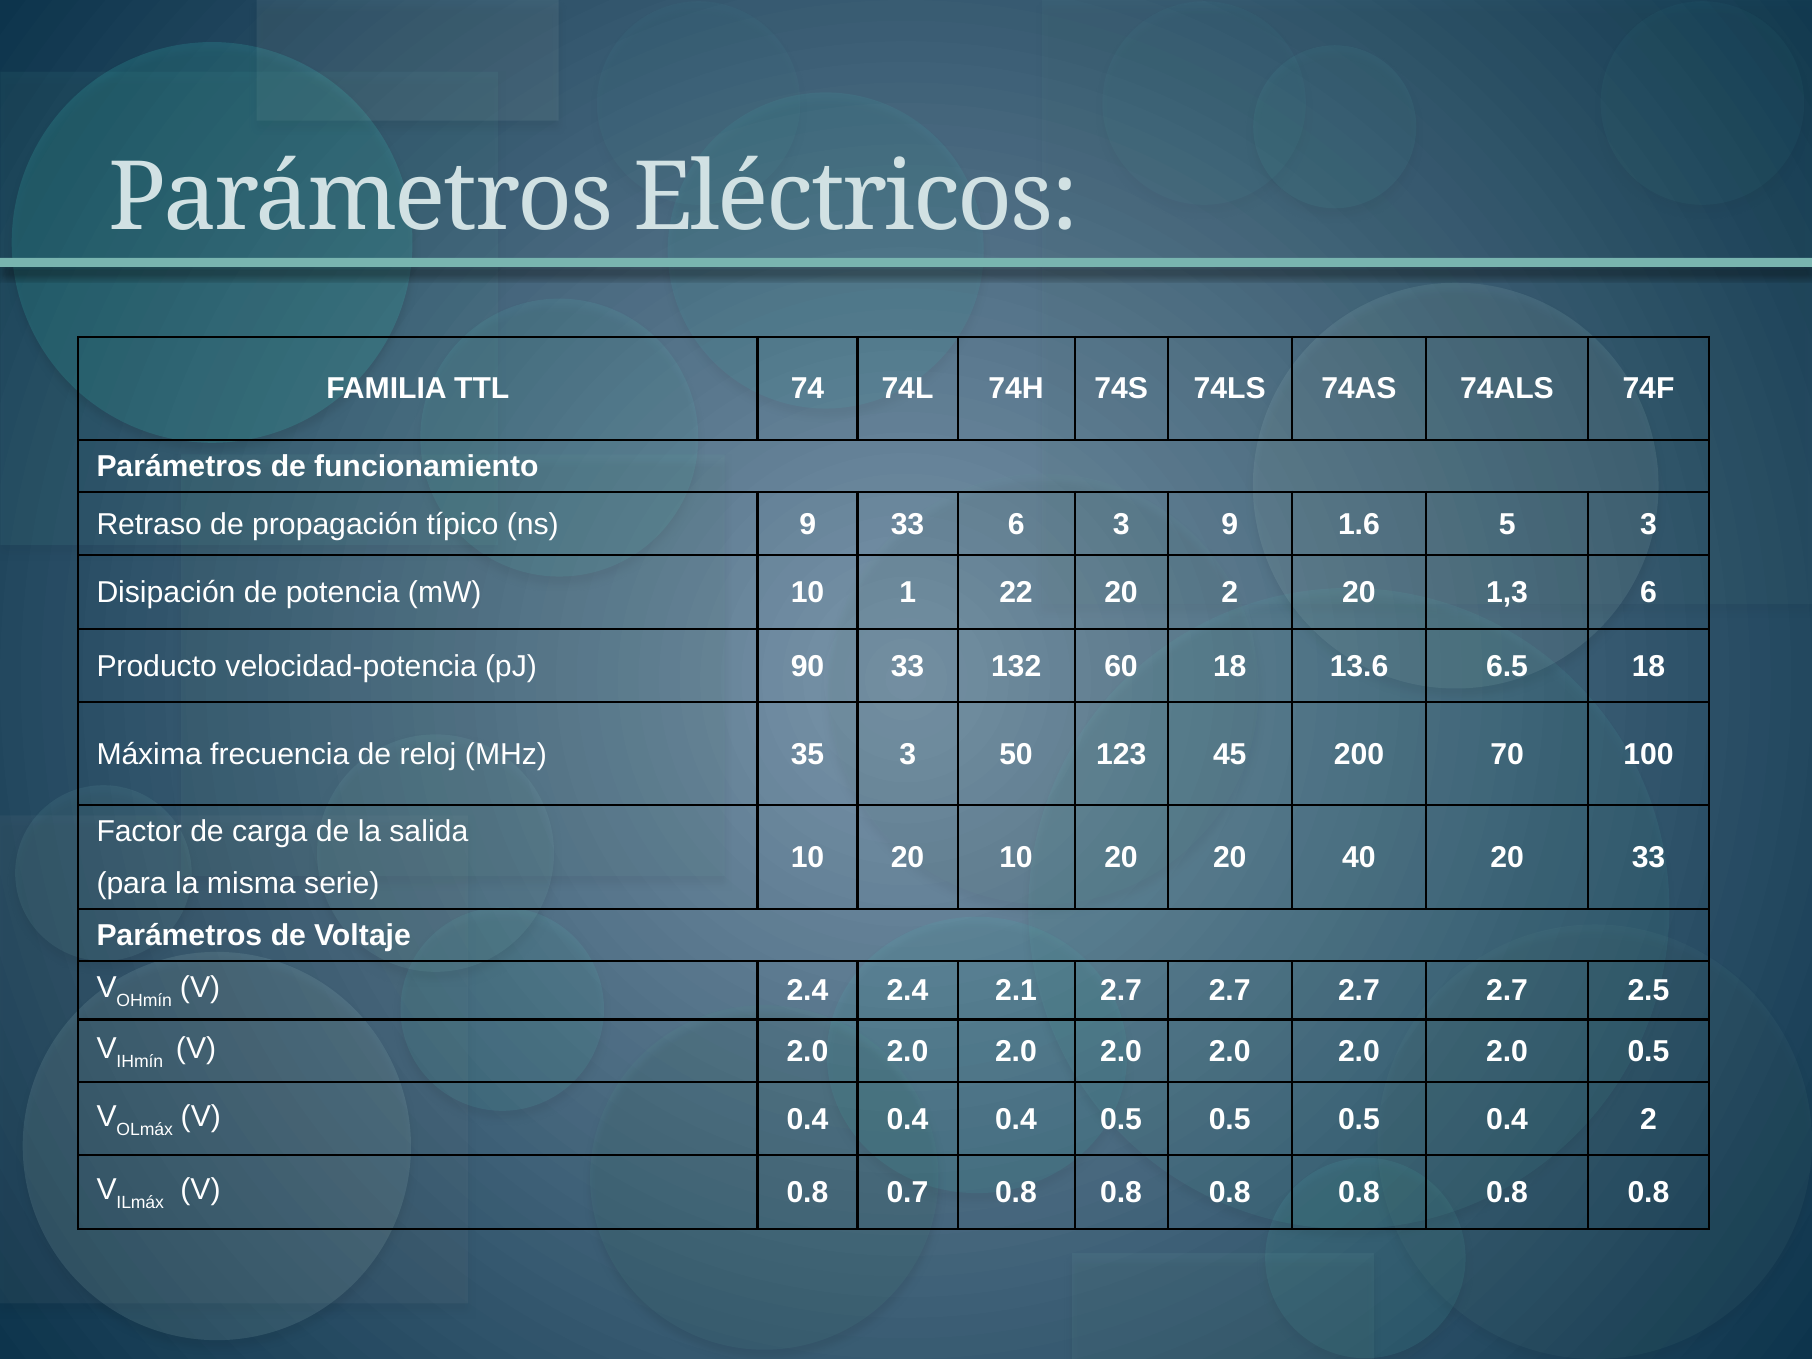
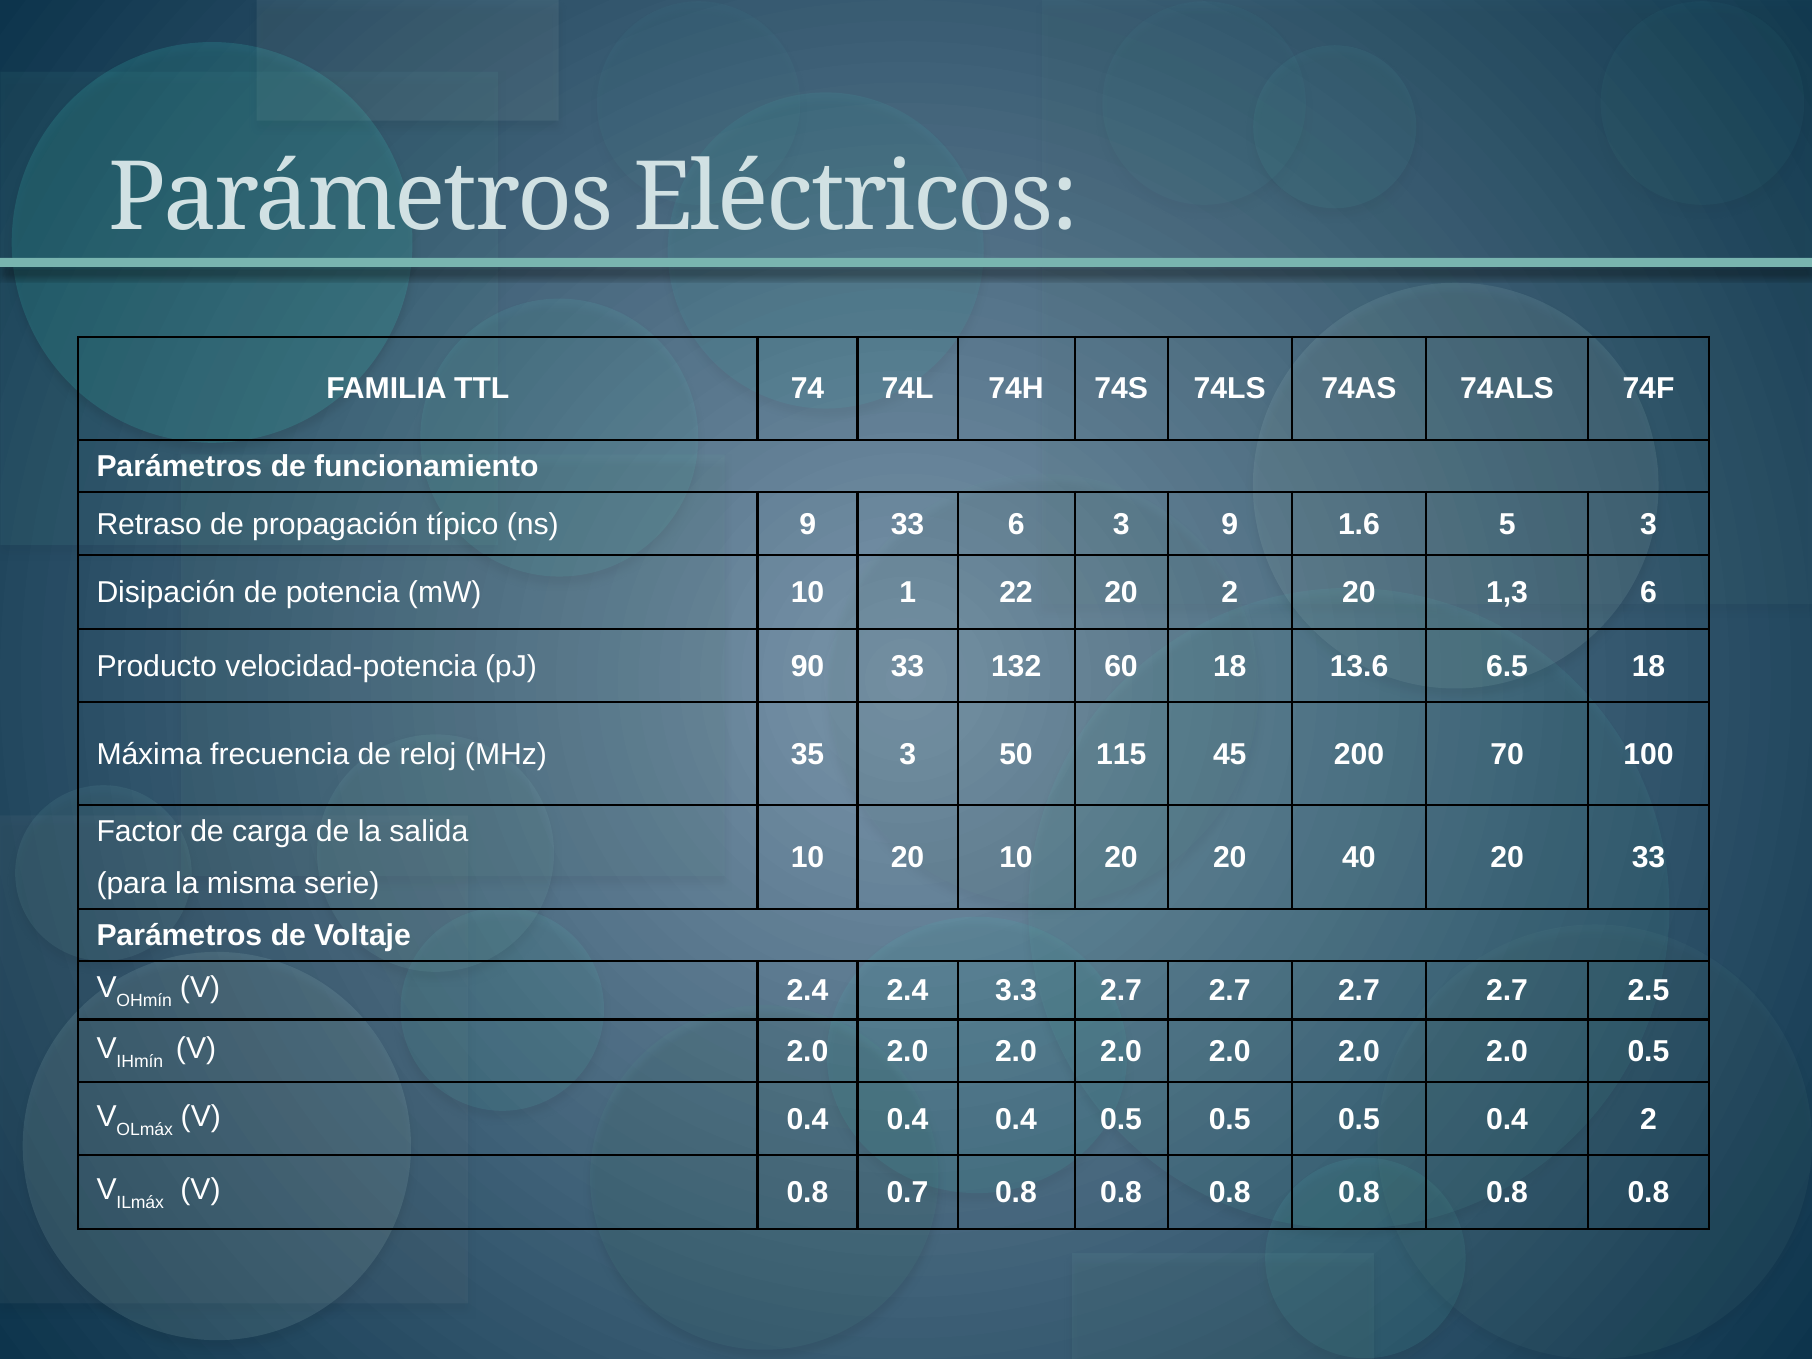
123: 123 -> 115 (1121, 754)
2.1: 2.1 -> 3.3 (1016, 991)
